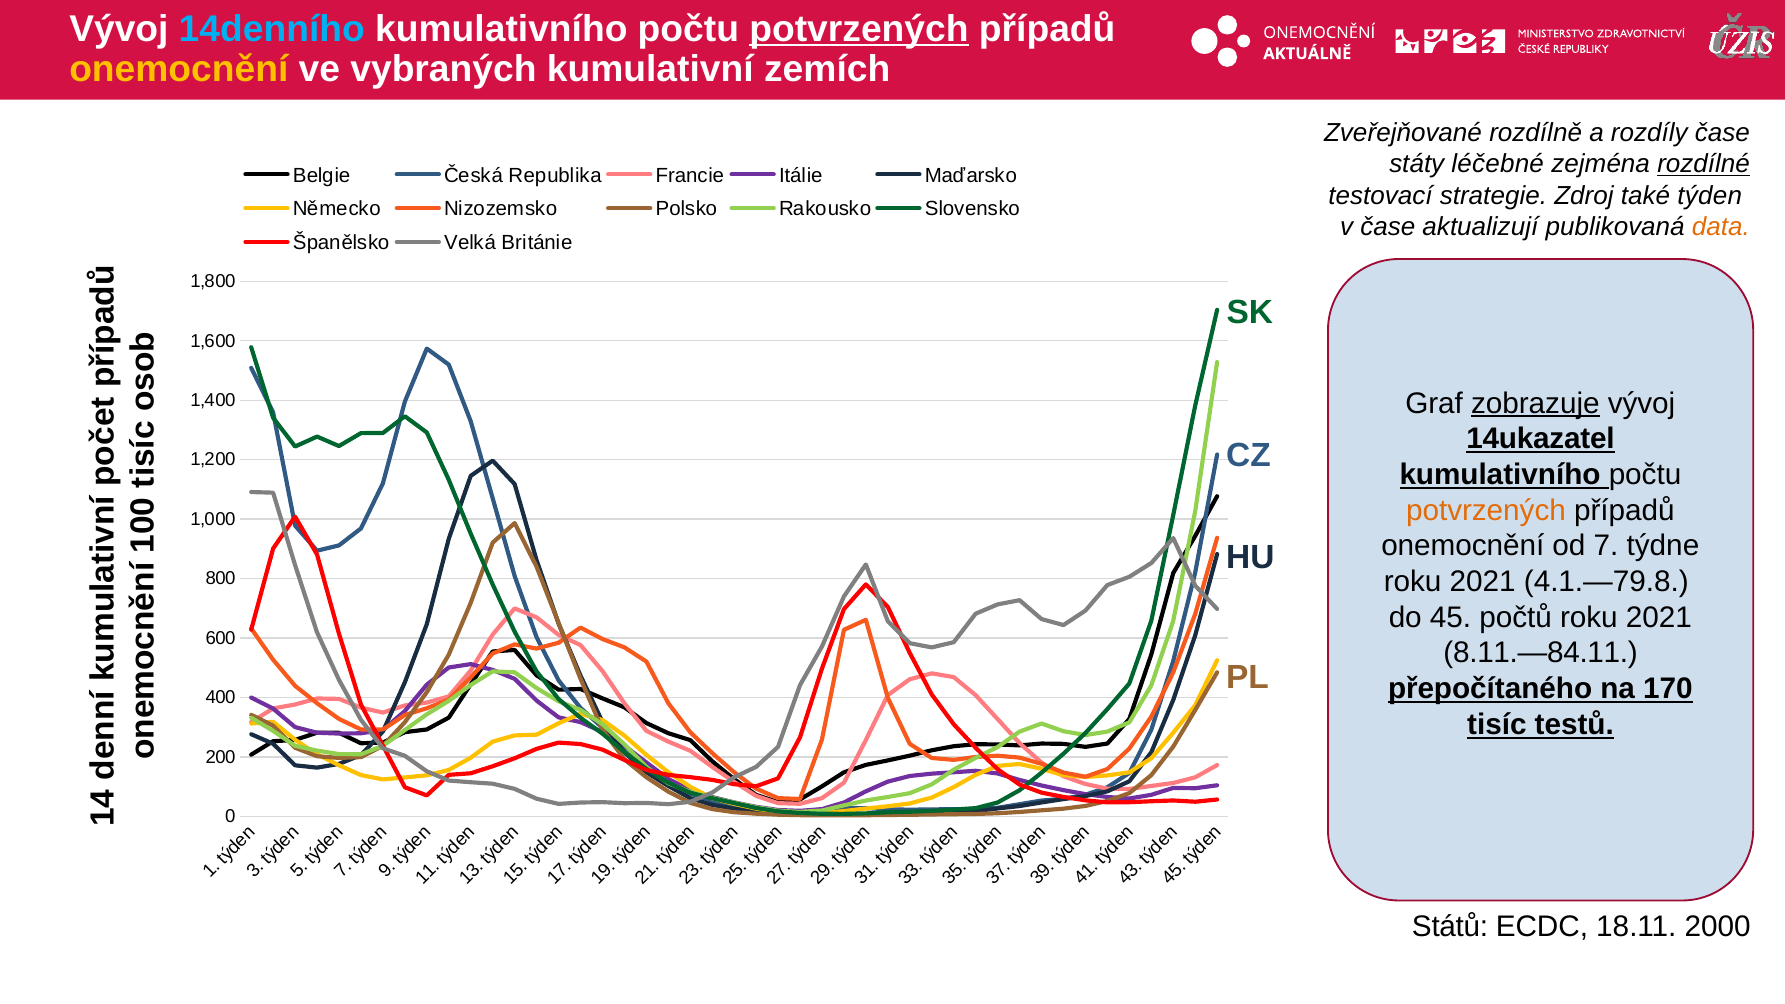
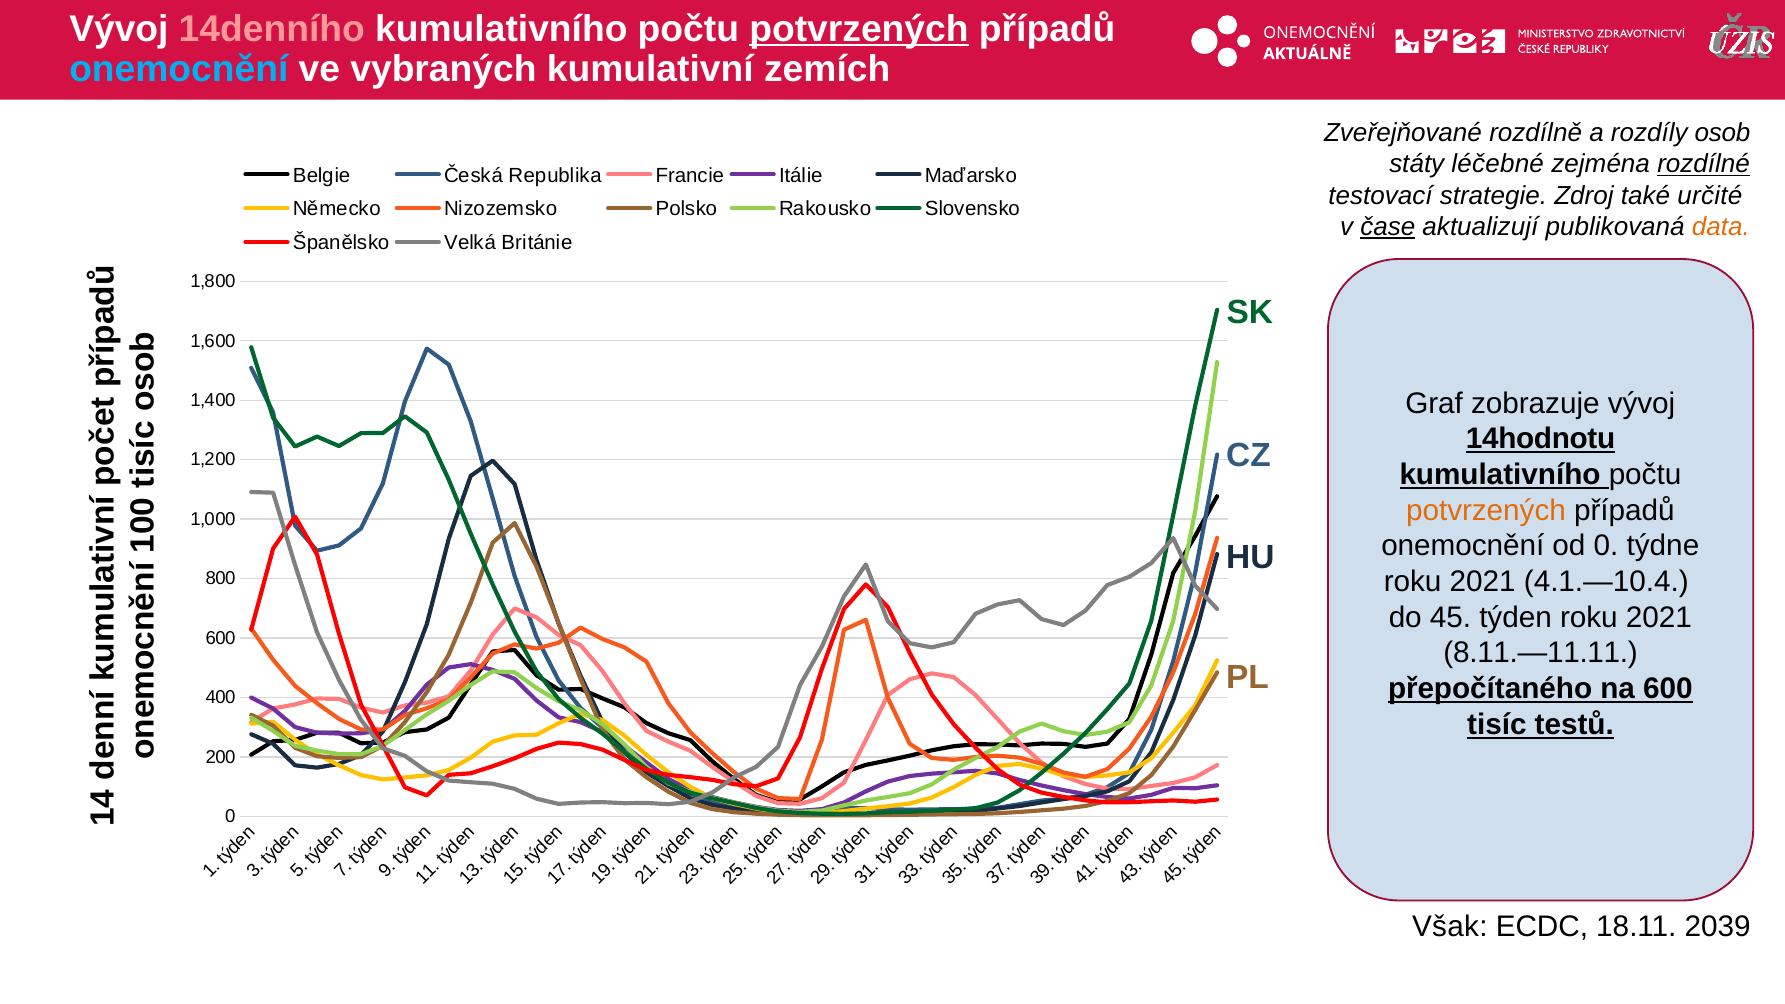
14denního colour: light blue -> pink (272, 29)
onemocnění colour: yellow -> light blue (179, 69)
rozdíly čase: čase -> osob (1723, 133)
týden: týden -> určité (1710, 196)
čase underline: none -> present (1388, 227)
zobrazuje underline: present -> none (1535, 403)
14ukazatel: 14ukazatel -> 14hodnotu (1541, 439)
od 7: 7 -> 0 (1606, 546)
4.1.—79.8: 4.1.—79.8 -> 4.1.—10.4 (1606, 582)
počtů: počtů -> týden (1516, 618)
8.11.—84.11: 8.11.—84.11 -> 8.11.—11.11 (1541, 653)
na 170: 170 -> 600 (1668, 689)
Států: Států -> Však (1450, 927)
2000: 2000 -> 2039 (1718, 927)
